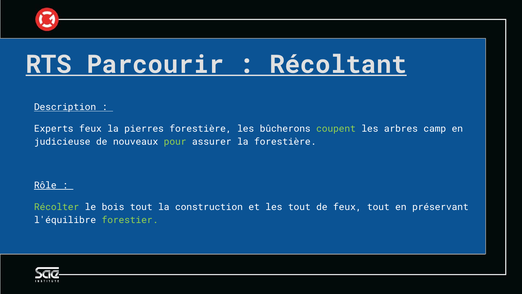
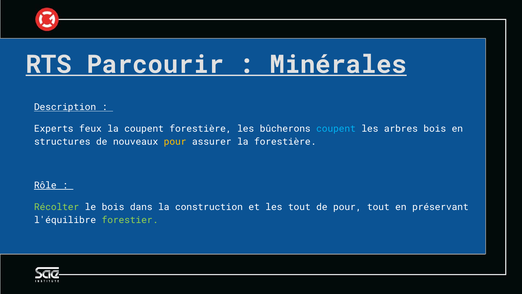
Récoltant: Récoltant -> Minérales (338, 64)
la pierres: pierres -> coupent (144, 129)
coupent colour: light green -> light blue (336, 129)
arbres camp: camp -> bois (435, 129)
judicieuse: judicieuse -> structures (62, 142)
pour colour: light green -> yellow (175, 142)
bois tout: tout -> dans (141, 207)
de feux: feux -> pour (347, 207)
